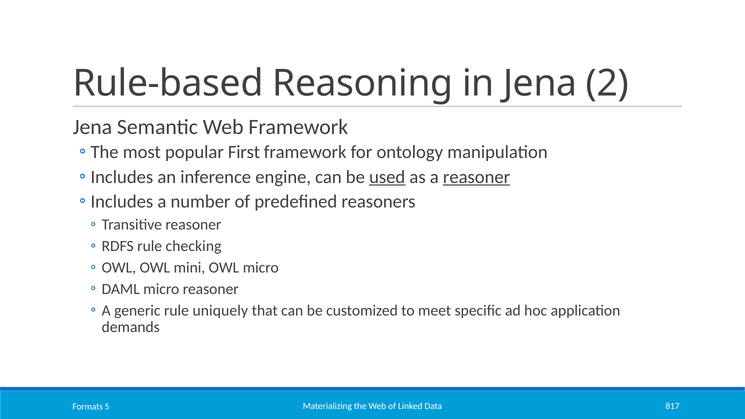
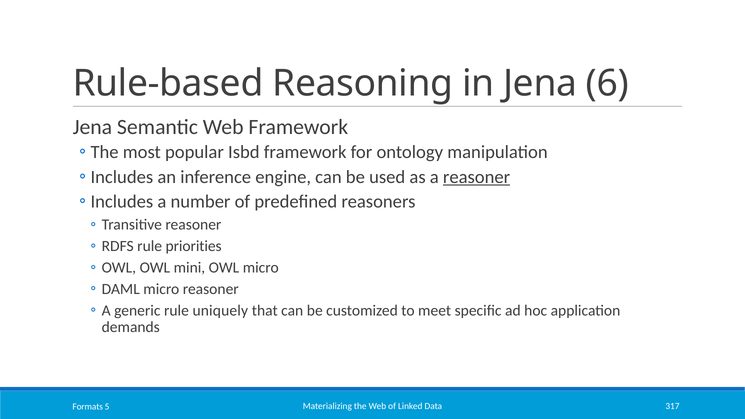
2: 2 -> 6 (607, 83)
First: First -> Isbd (244, 152)
used underline: present -> none (387, 177)
checking: checking -> priorities (194, 246)
817: 817 -> 317 (672, 406)
